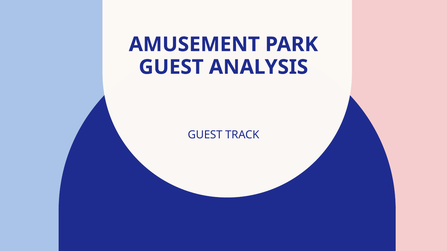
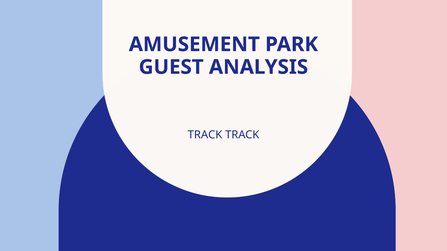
GUEST: GUEST -> TRACK (205, 135)
